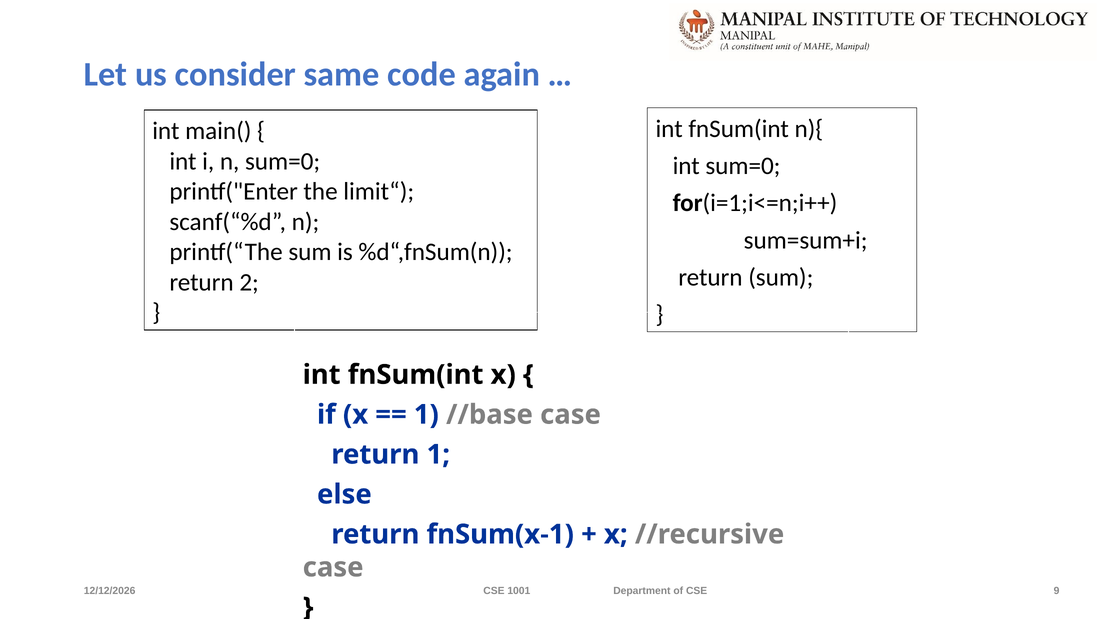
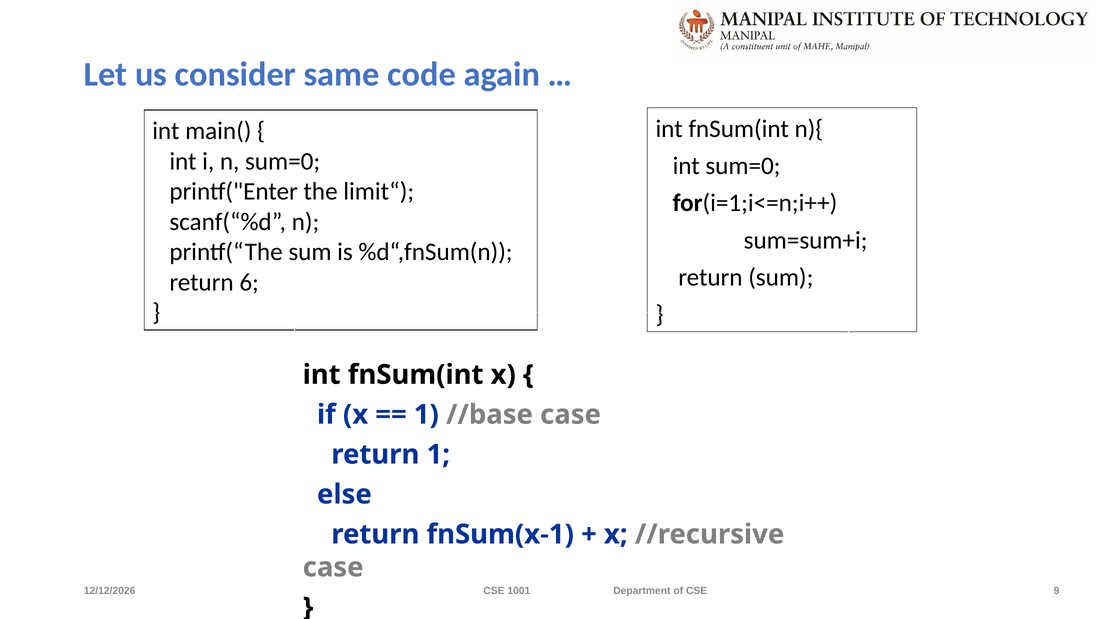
2: 2 -> 6 (249, 282)
